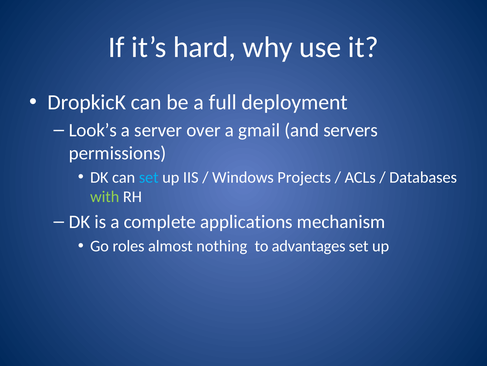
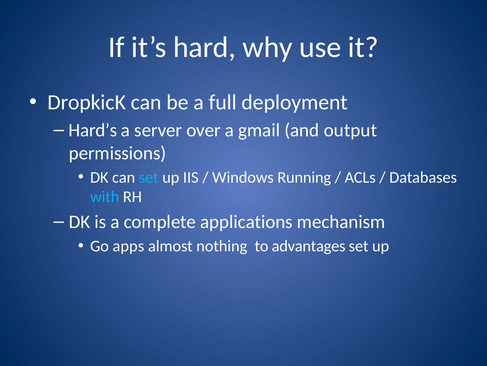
Look’s: Look’s -> Hard’s (93, 130)
servers: servers -> output (350, 130)
Projects: Projects -> Running (304, 177)
with colour: light green -> light blue (105, 197)
roles: roles -> apps (128, 246)
